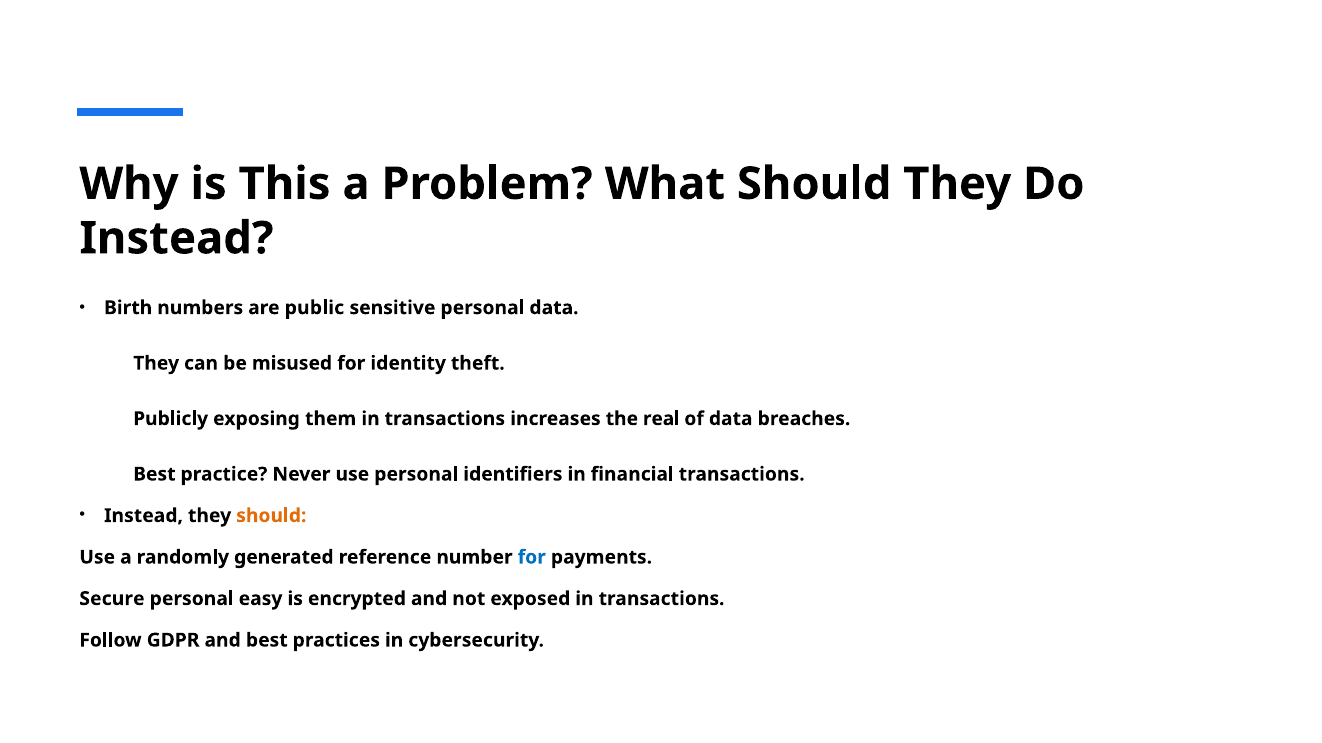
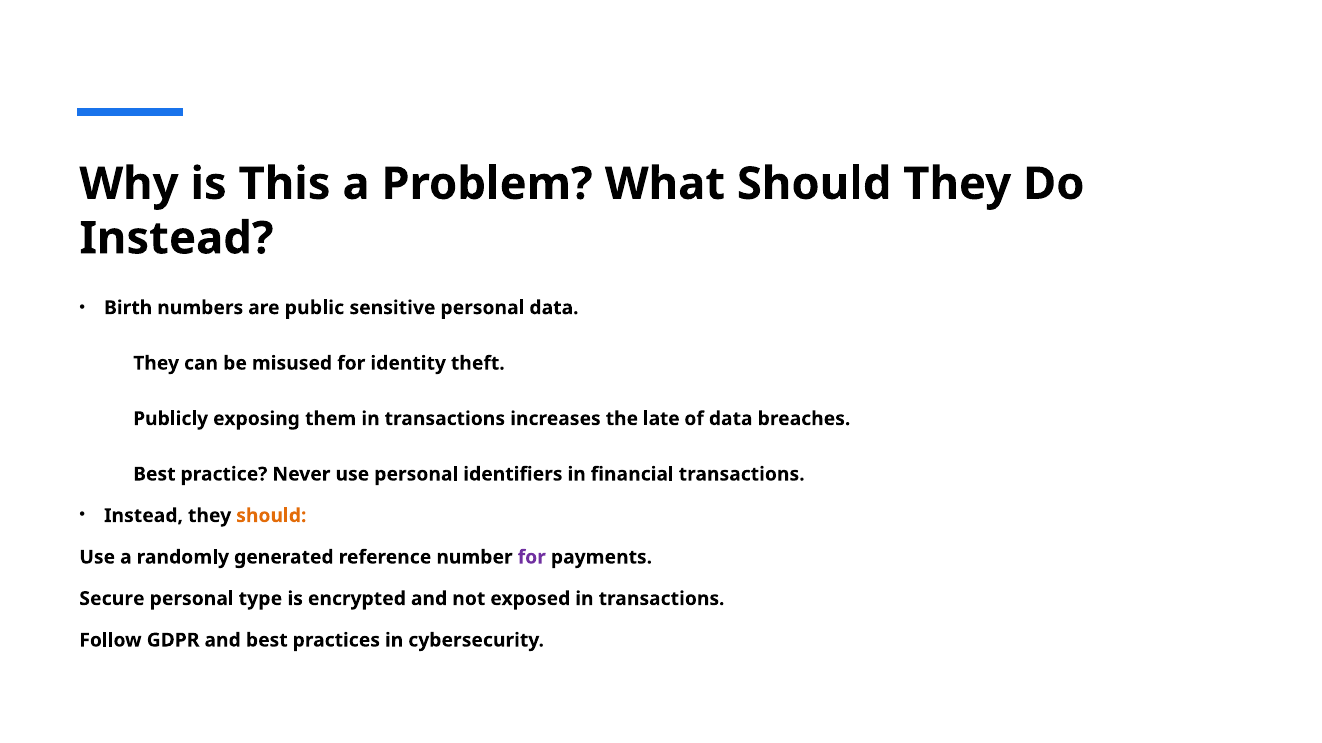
real: real -> late (661, 419)
for colour: blue -> purple (532, 558)
easy: easy -> type (260, 599)
